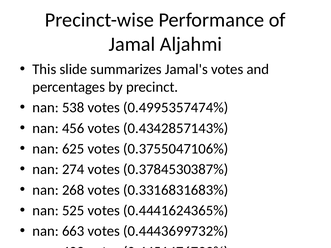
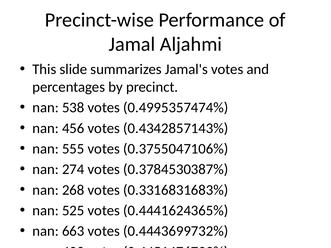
625: 625 -> 555 (73, 149)
